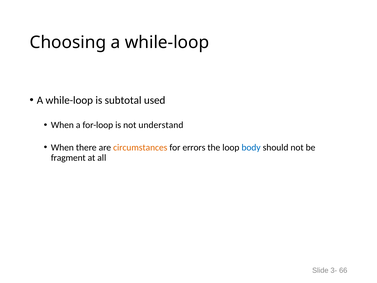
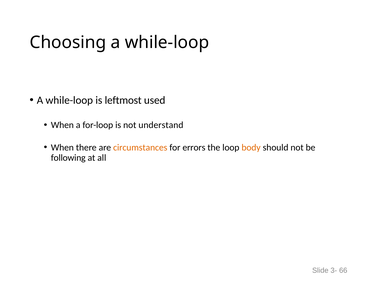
subtotal: subtotal -> leftmost (123, 100)
body colour: blue -> orange (251, 147)
fragment: fragment -> following (68, 158)
